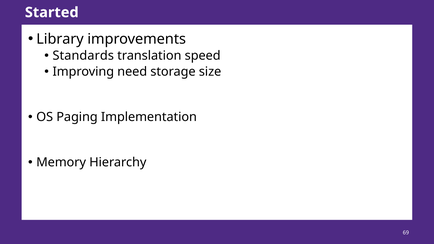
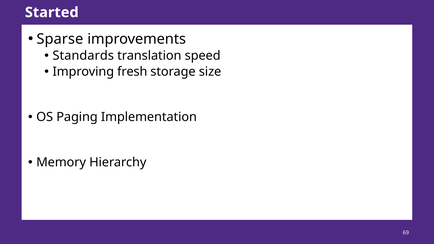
Library: Library -> Sparse (60, 39)
need: need -> fresh (132, 72)
